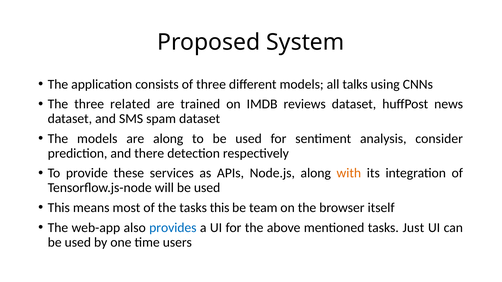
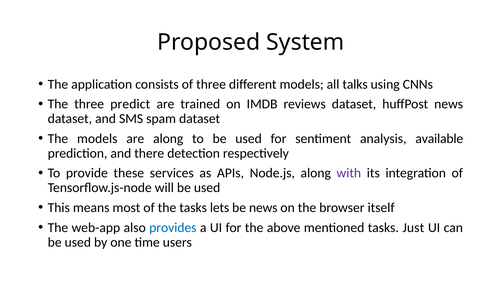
related: related -> predict (130, 104)
consider: consider -> available (439, 139)
with colour: orange -> purple (349, 173)
tasks this: this -> lets (220, 208)
be team: team -> news (263, 208)
